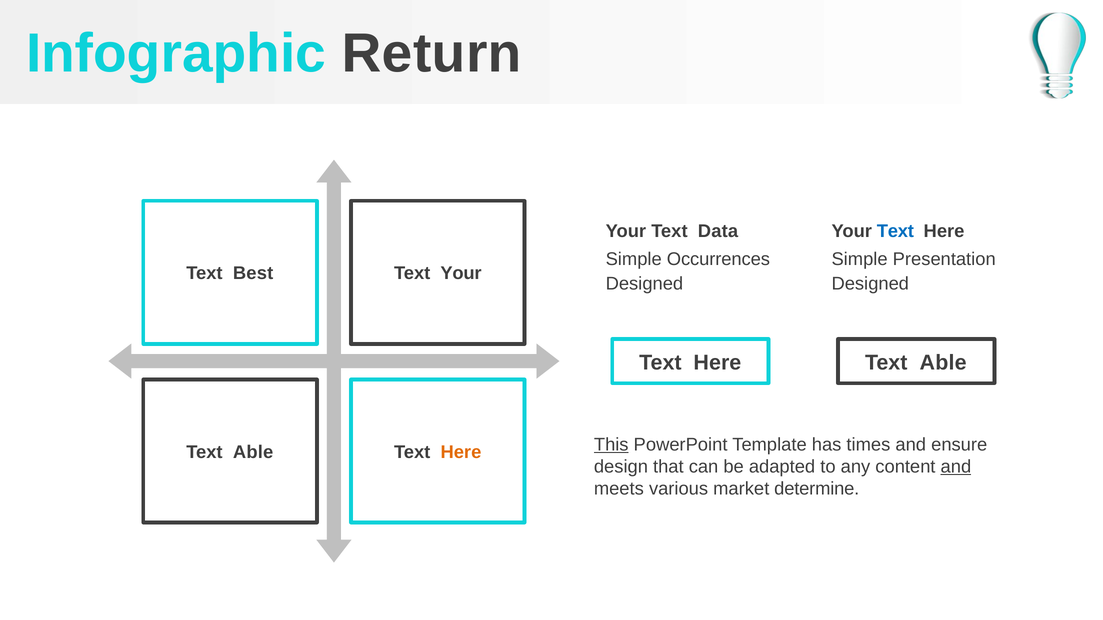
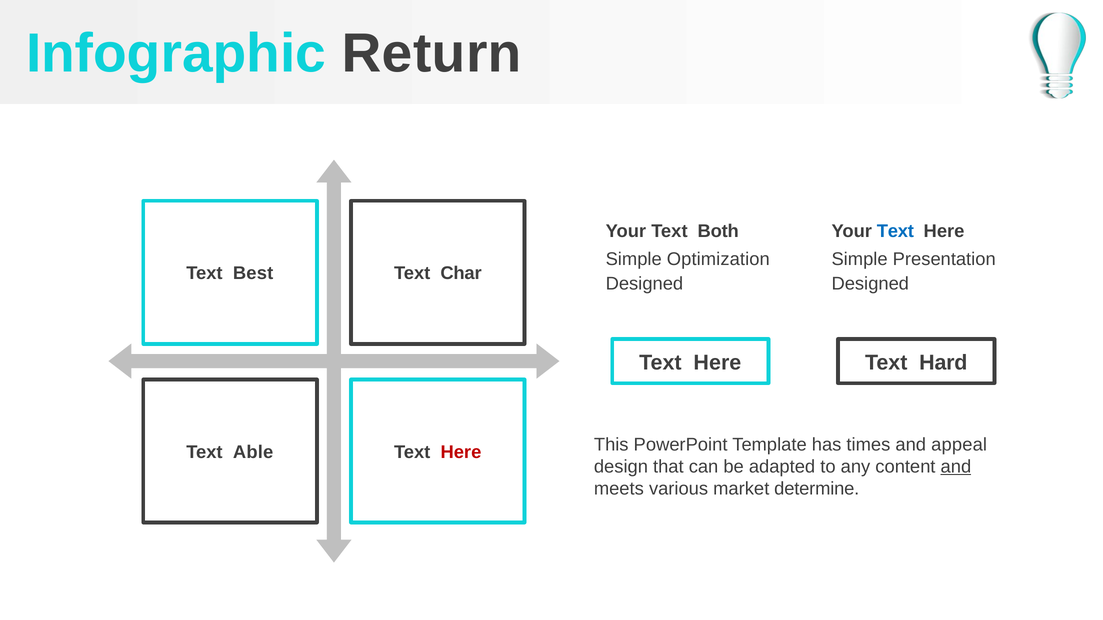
Data: Data -> Both (718, 231)
Occurrences: Occurrences -> Optimization (718, 259)
Text Your: Your -> Char (461, 274)
Able: Able -> Hard (943, 363)
This underline: present -> none (611, 445)
ensure: ensure -> appeal (959, 445)
Here colour: orange -> red (461, 452)
